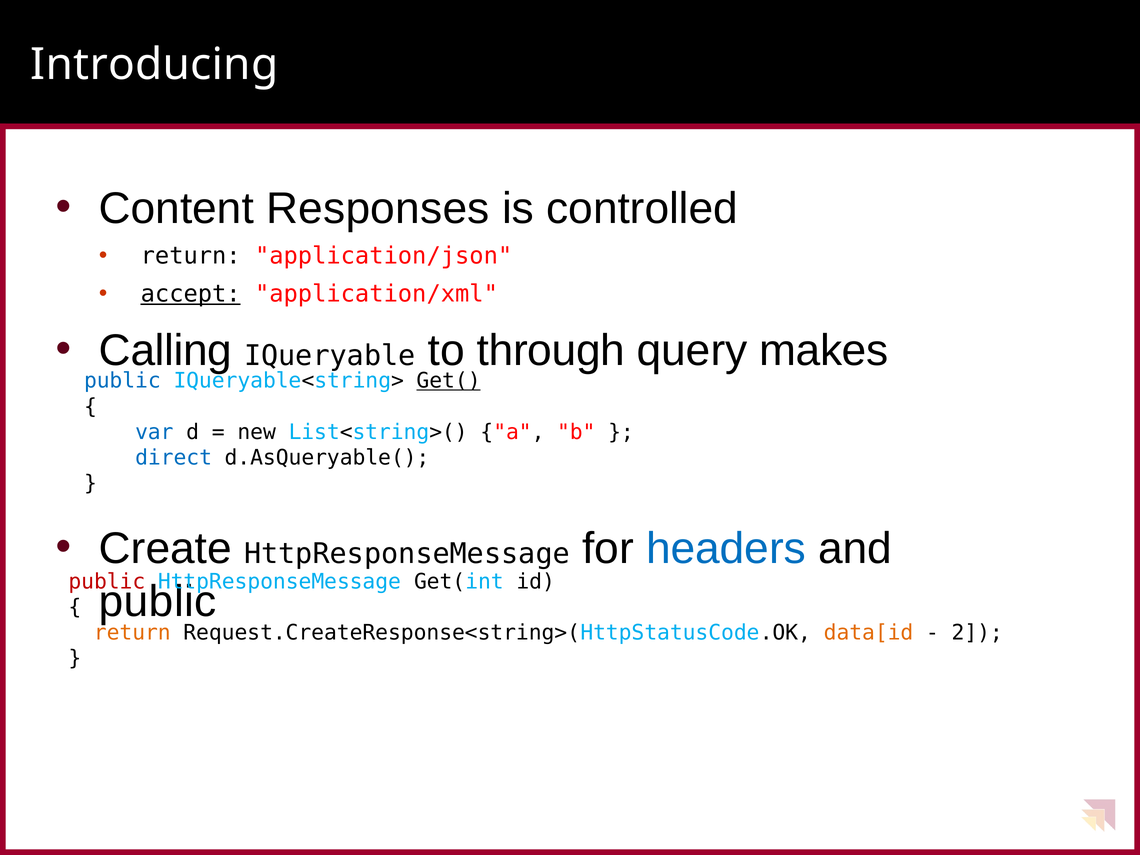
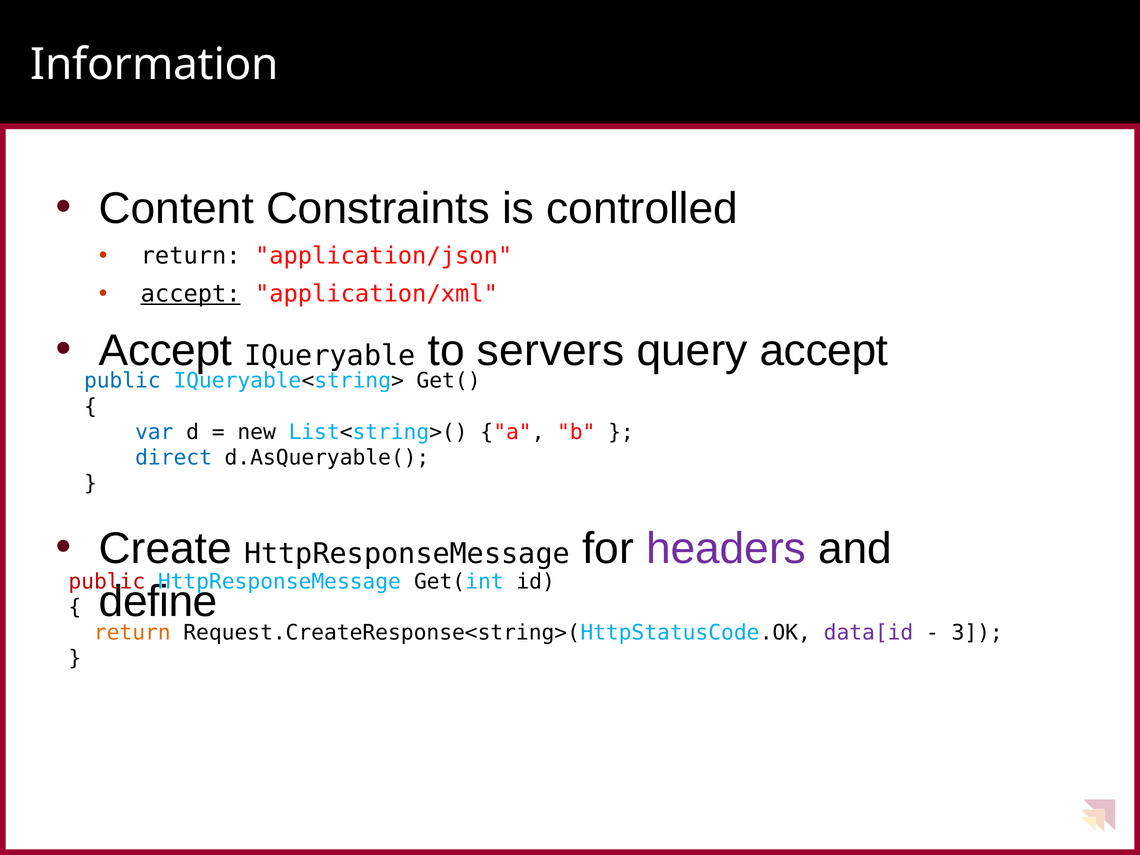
Introducing: Introducing -> Information (155, 65)
Responses: Responses -> Constraints (378, 209)
Calling: Calling -> Accept (166, 351)
through: through -> servers (551, 351)
query makes: makes -> accept (824, 351)
Get( underline: present -> none (449, 381)
headers colour: blue -> purple (726, 548)
public: public -> define (158, 602)
data[id colour: orange -> purple (869, 633)
2: 2 -> 3 (977, 633)
